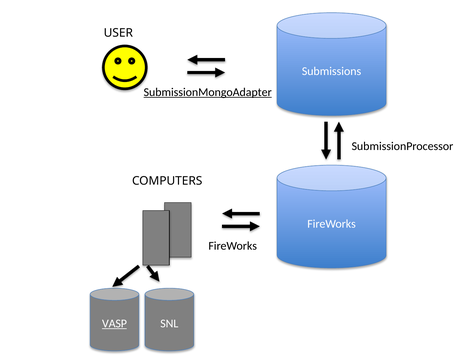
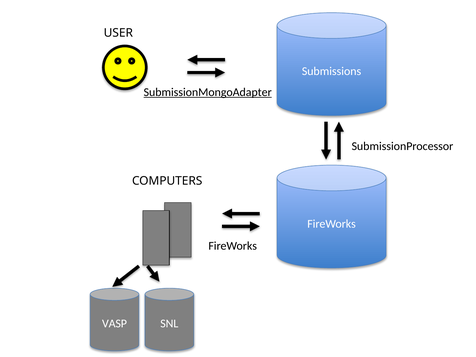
VASP underline: present -> none (115, 323)
